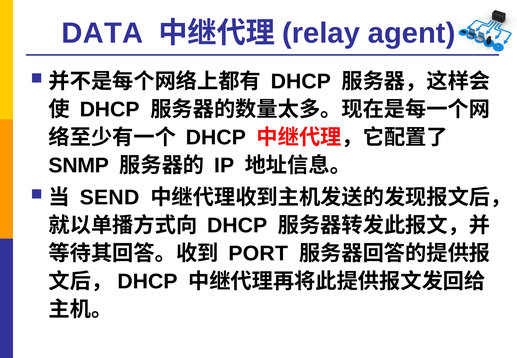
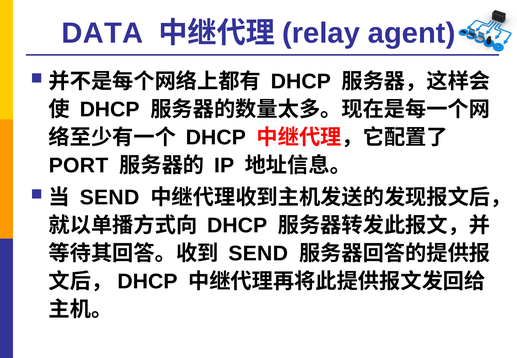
SNMP: SNMP -> PORT (79, 165)
PORT: PORT -> SEND (258, 253)
